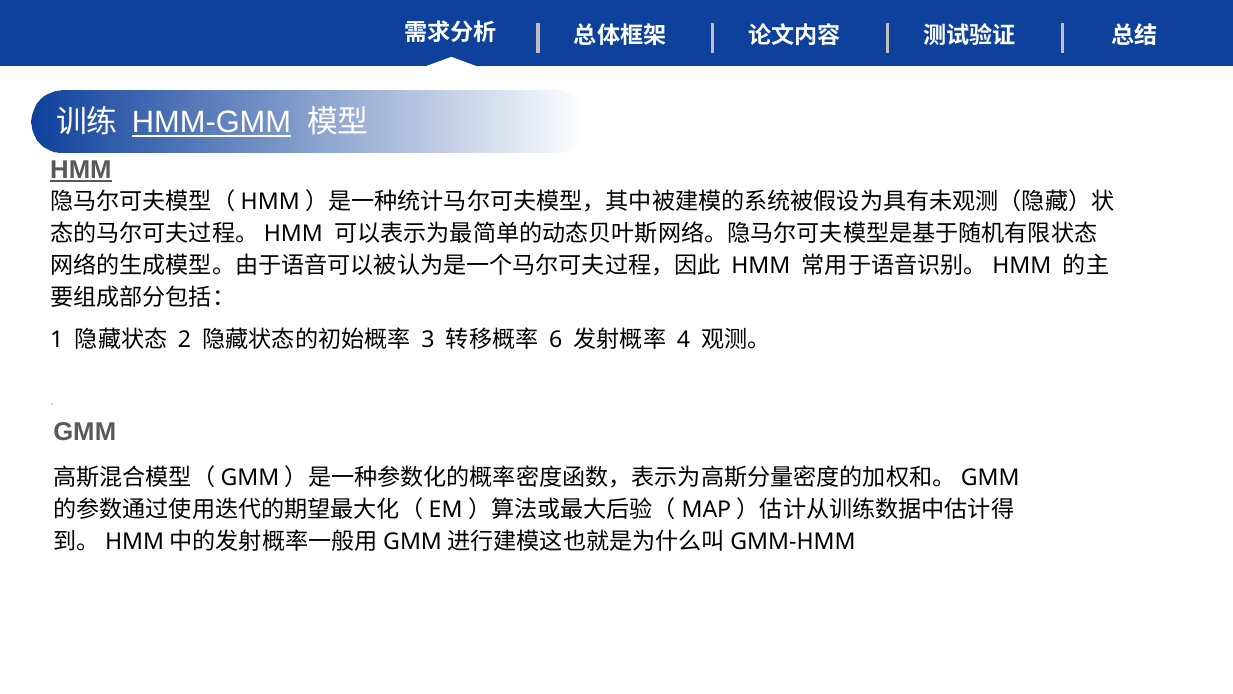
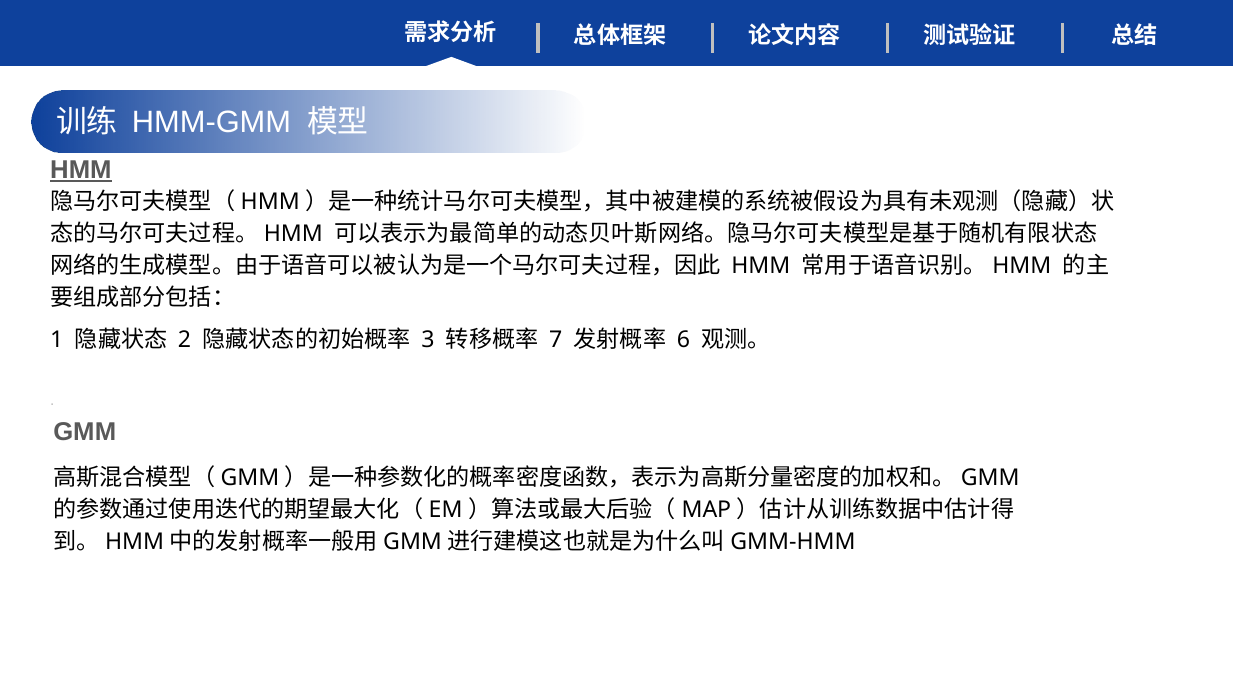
HMM-GMM underline: present -> none (211, 123)
6: 6 -> 7 (556, 340)
4: 4 -> 6 (683, 340)
